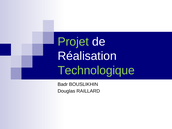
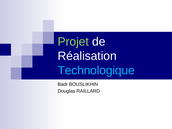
Technologique colour: light green -> light blue (96, 70)
